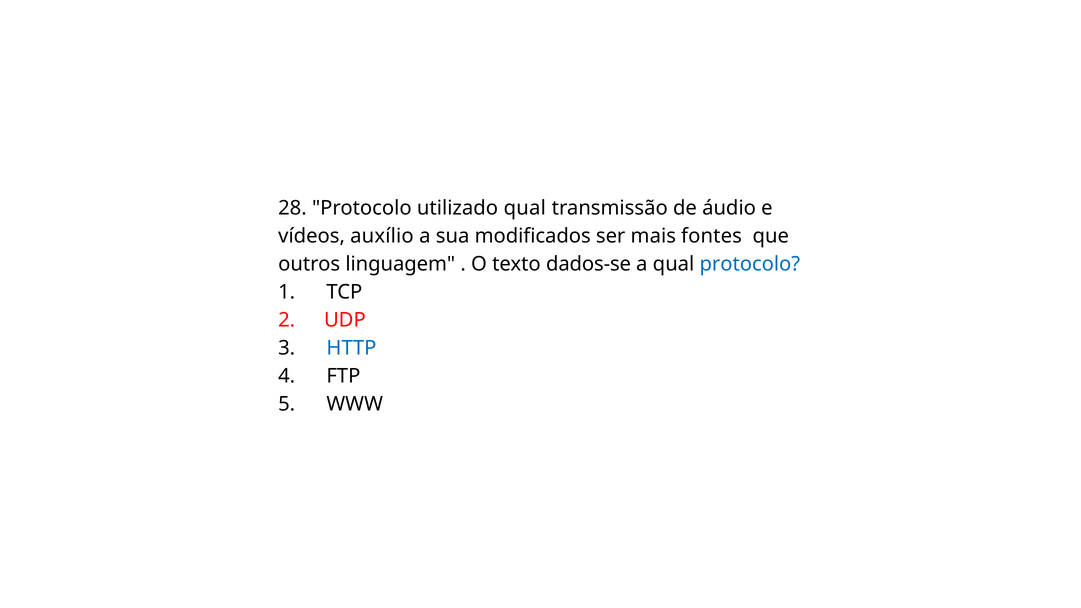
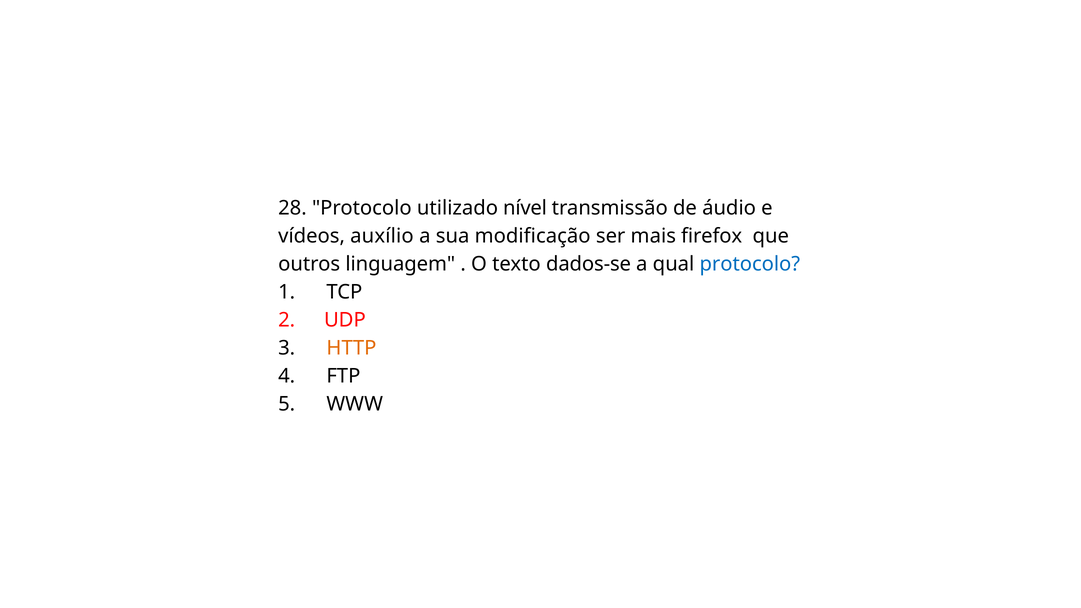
utilizado qual: qual -> nível (525, 208)
modificados: modificados -> modificação (533, 236)
fontes: fontes -> firefox (712, 236)
HTTP colour: blue -> orange (351, 348)
